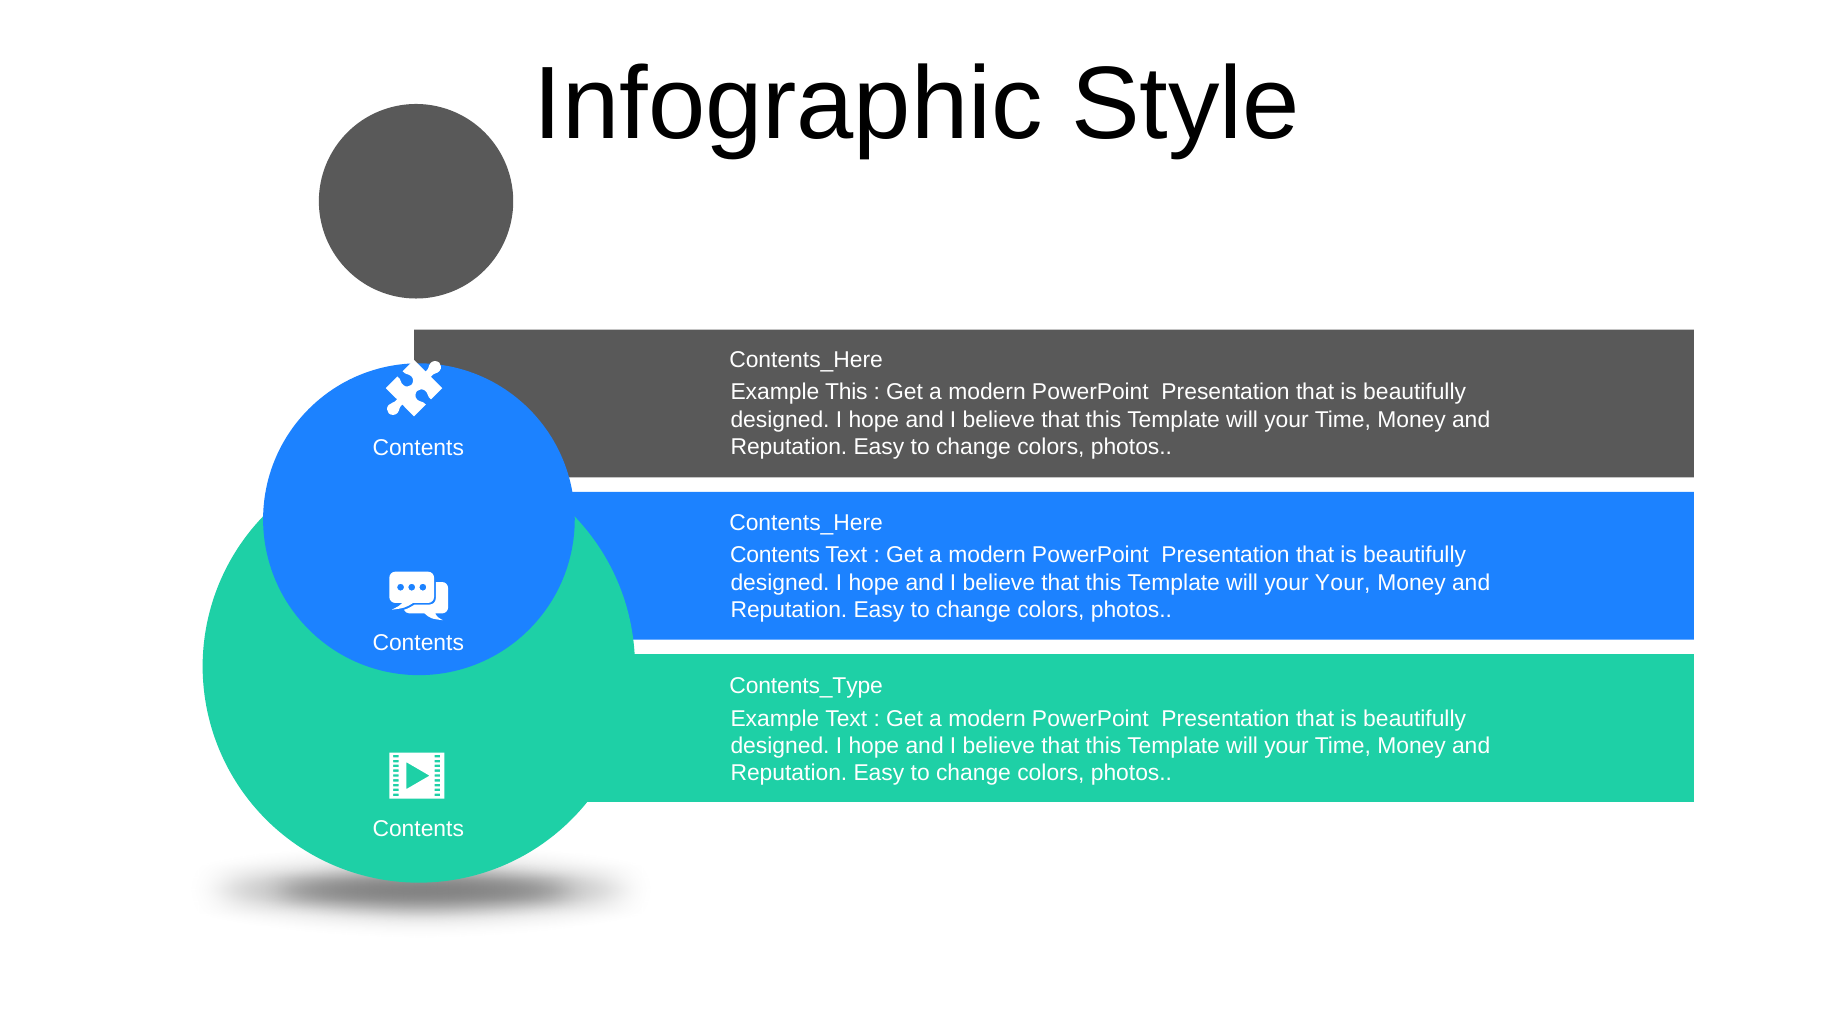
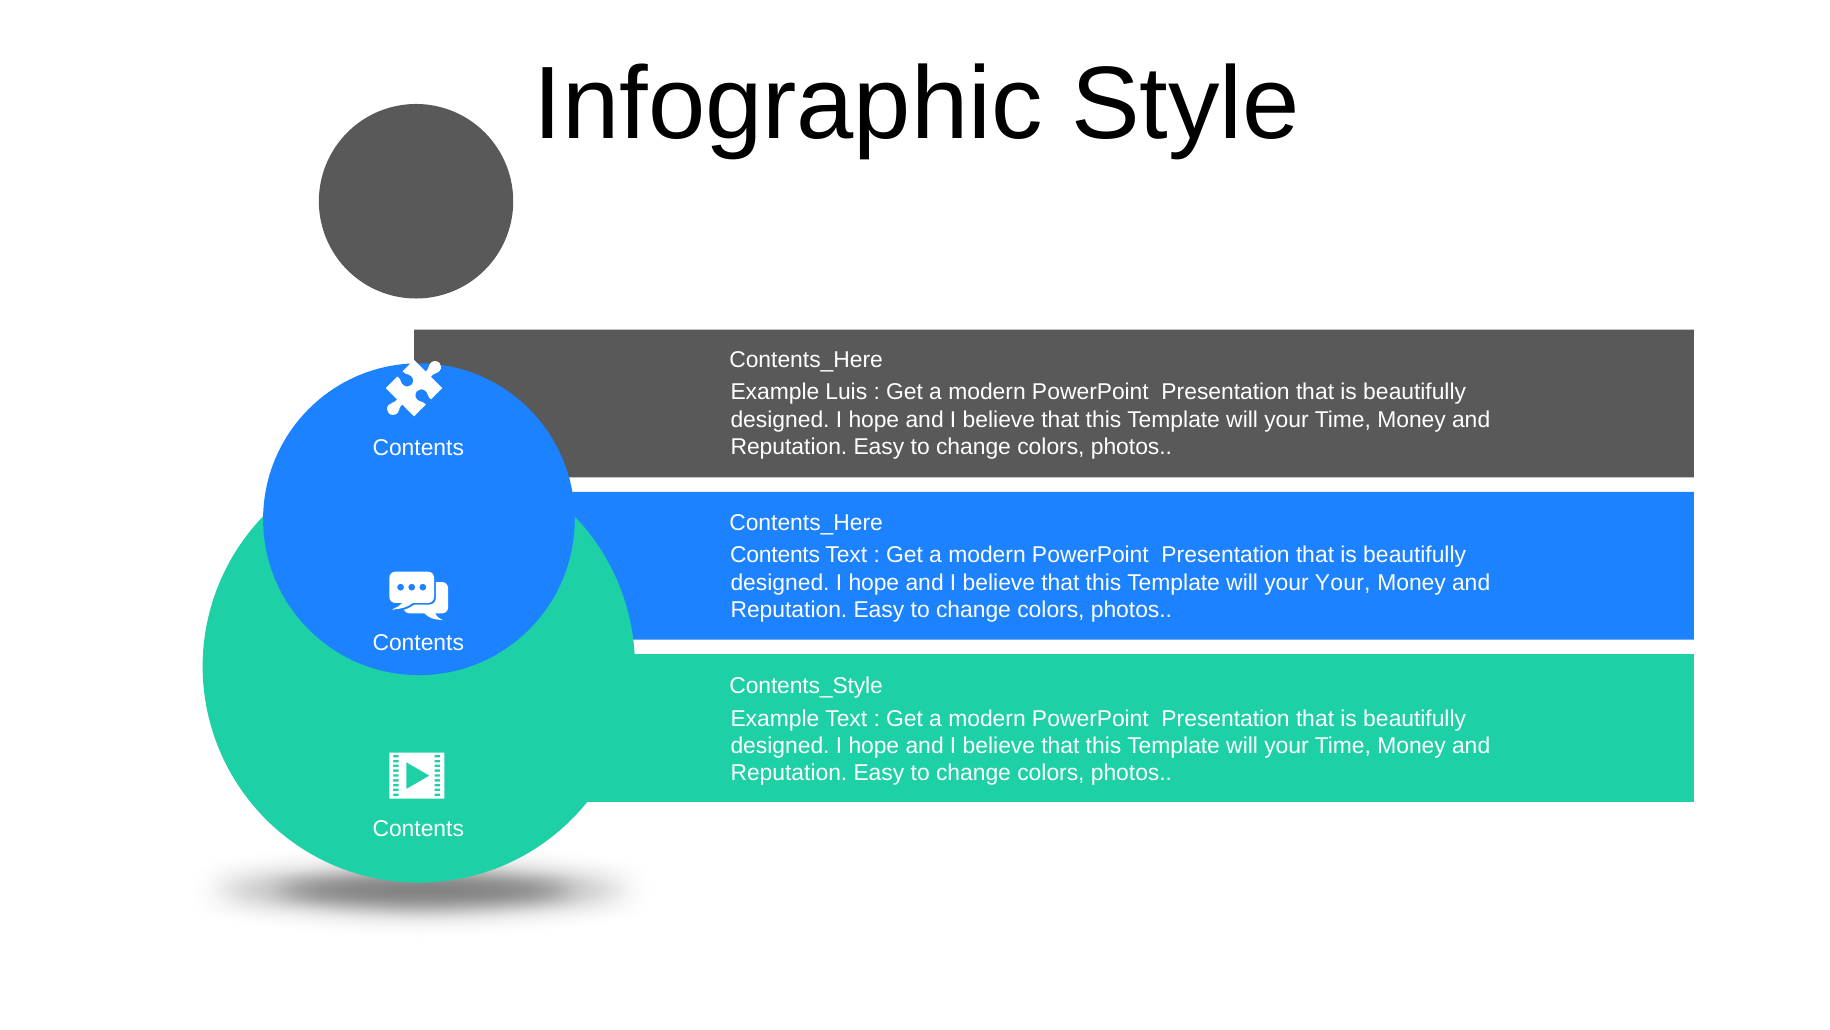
Example This: This -> Luis (846, 392)
Contents_Type: Contents_Type -> Contents_Style (806, 686)
